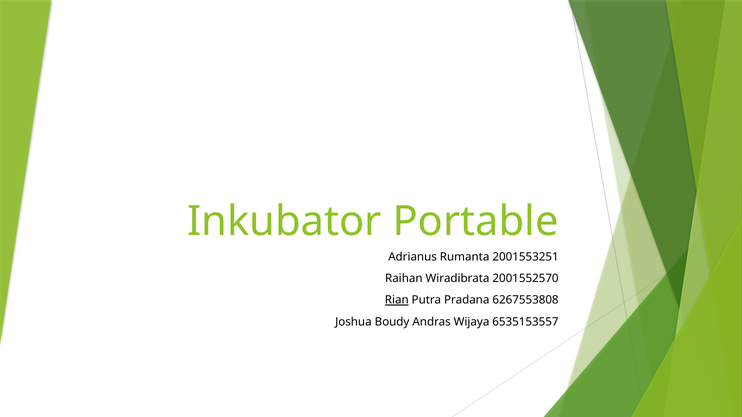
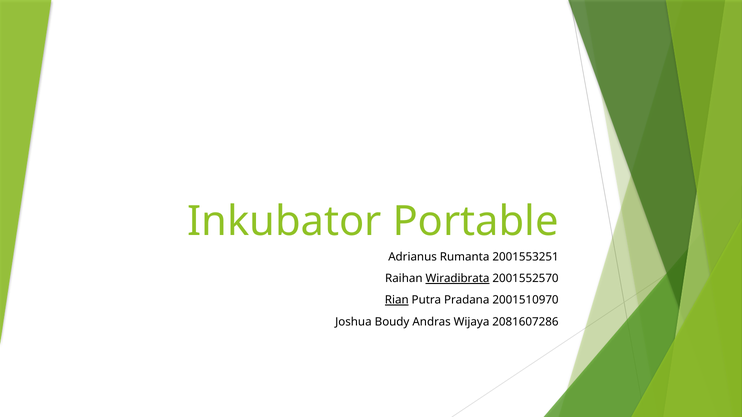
Wiradibrata underline: none -> present (458, 279)
6267553808: 6267553808 -> 2001510970 (526, 300)
6535153557: 6535153557 -> 2081607286 (525, 322)
